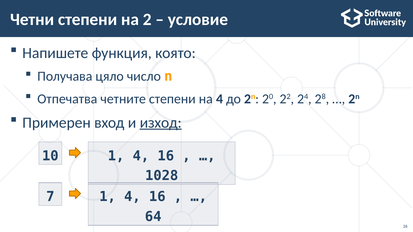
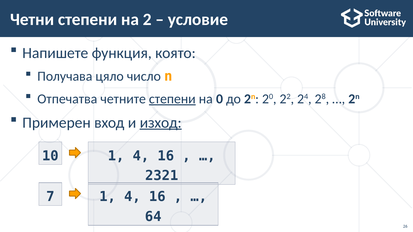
степени underline: none -> present (172, 99)
на 4: 4 -> 0 (220, 99)
1028: 1028 -> 2321 (162, 176)
